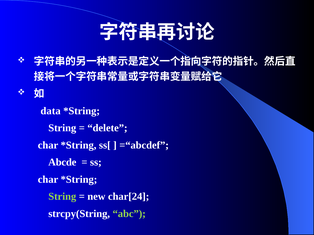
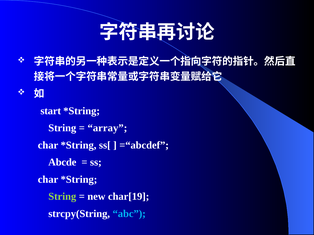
data: data -> start (51, 111)
delete: delete -> array (107, 128)
char[24: char[24 -> char[19 (129, 197)
abc colour: light green -> light blue (129, 214)
